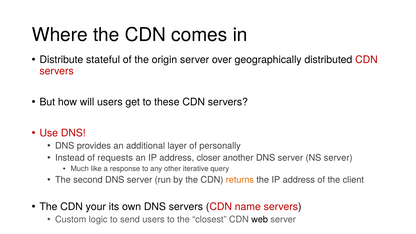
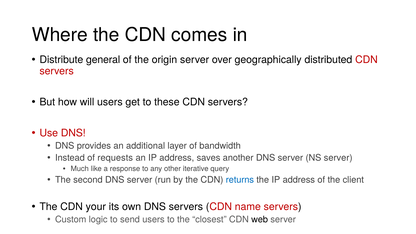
stateful: stateful -> general (103, 60)
personally: personally -> bandwidth (220, 146)
closer: closer -> saves (208, 158)
returns colour: orange -> blue (240, 180)
